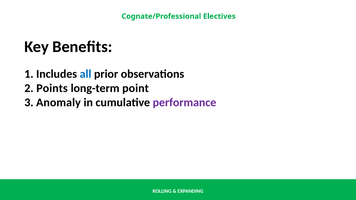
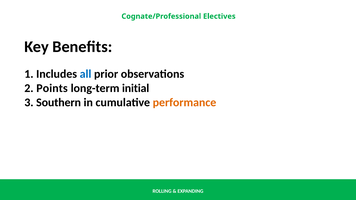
point: point -> initial (136, 88)
Anomaly: Anomaly -> Southern (59, 103)
performance colour: purple -> orange (184, 103)
